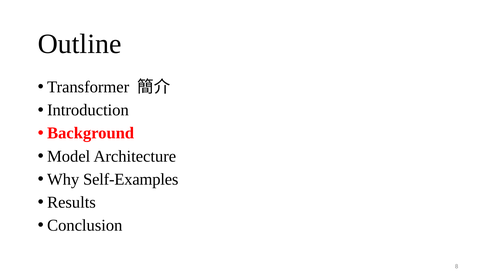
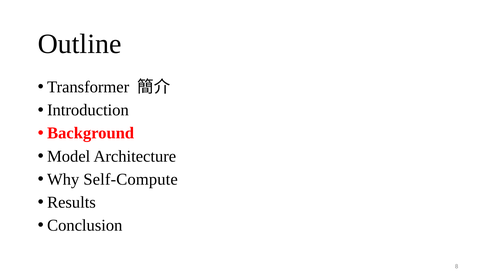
Self-Examples: Self-Examples -> Self-Compute (131, 179)
